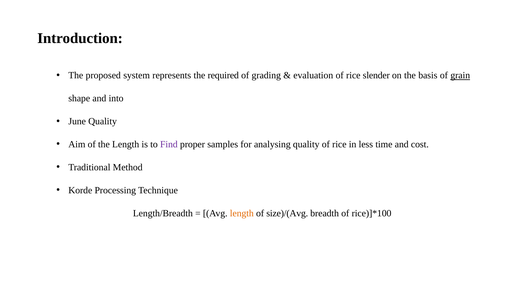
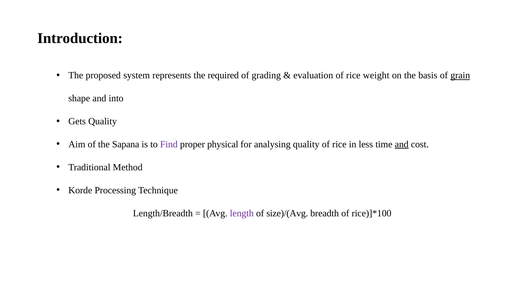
slender: slender -> weight (376, 75)
June: June -> Gets (77, 121)
the Length: Length -> Sapana (126, 144)
samples: samples -> physical (223, 144)
and underline: none -> present (402, 144)
length colour: orange -> purple (242, 213)
